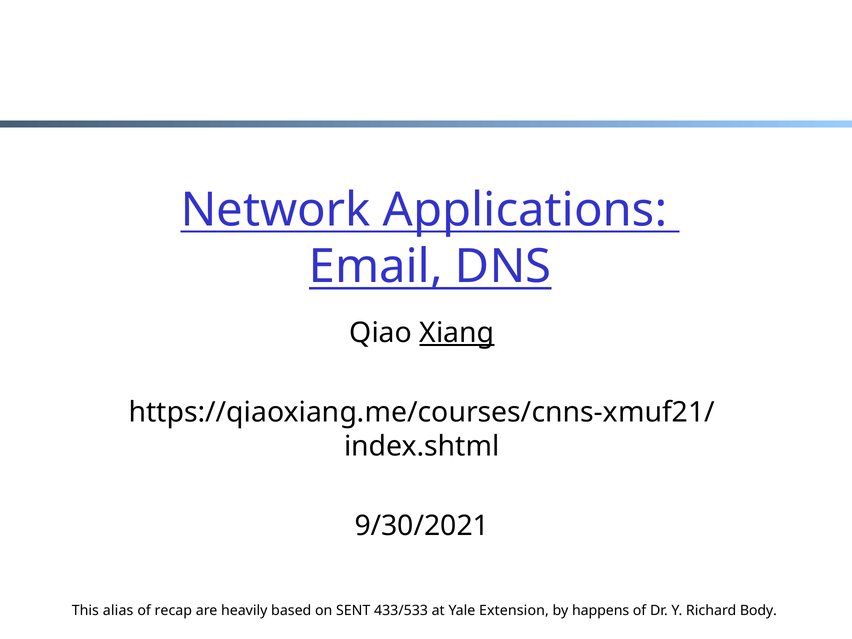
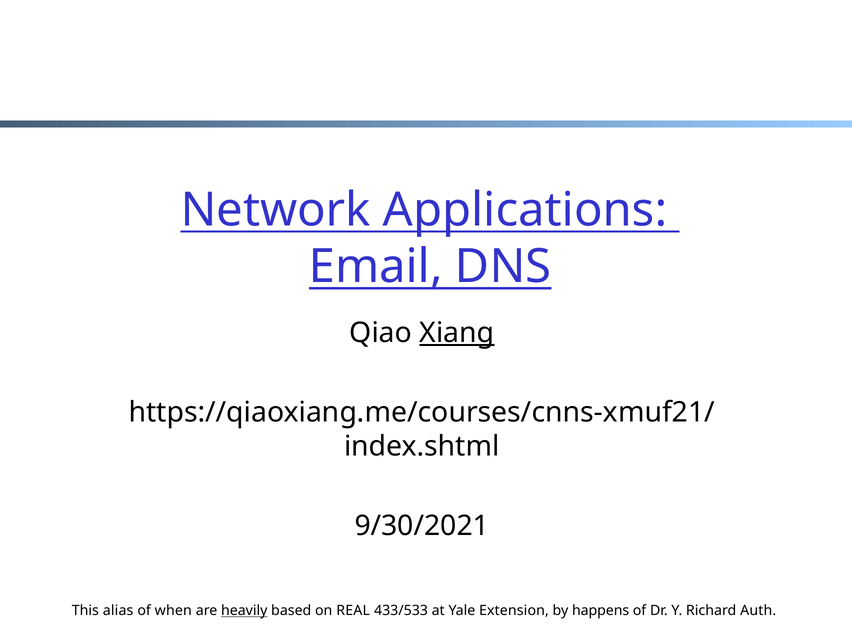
recap: recap -> when (173, 611)
heavily underline: none -> present (244, 611)
SENT: SENT -> REAL (353, 611)
Body: Body -> Auth (758, 611)
